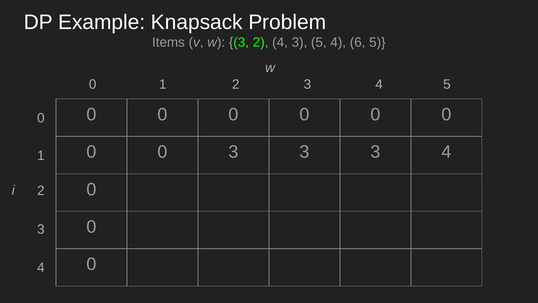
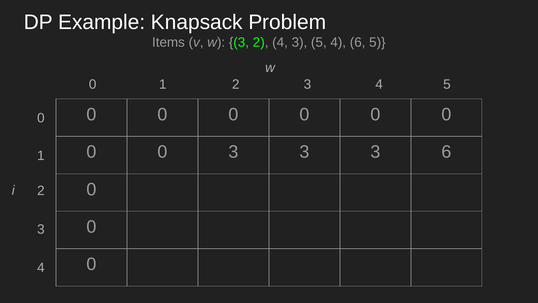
3 3 4: 4 -> 6 (446, 152)
